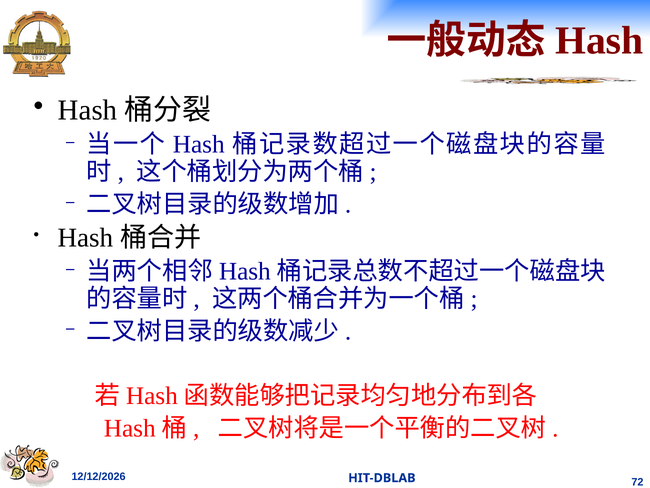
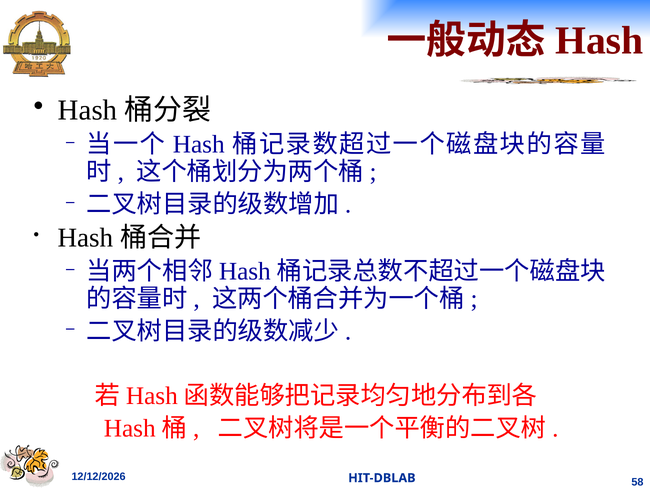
72: 72 -> 58 (637, 482)
